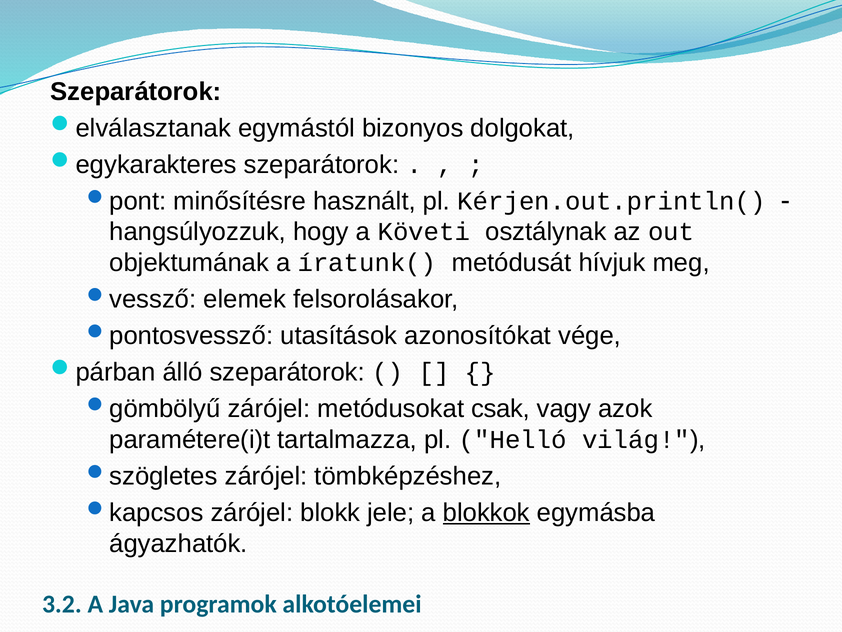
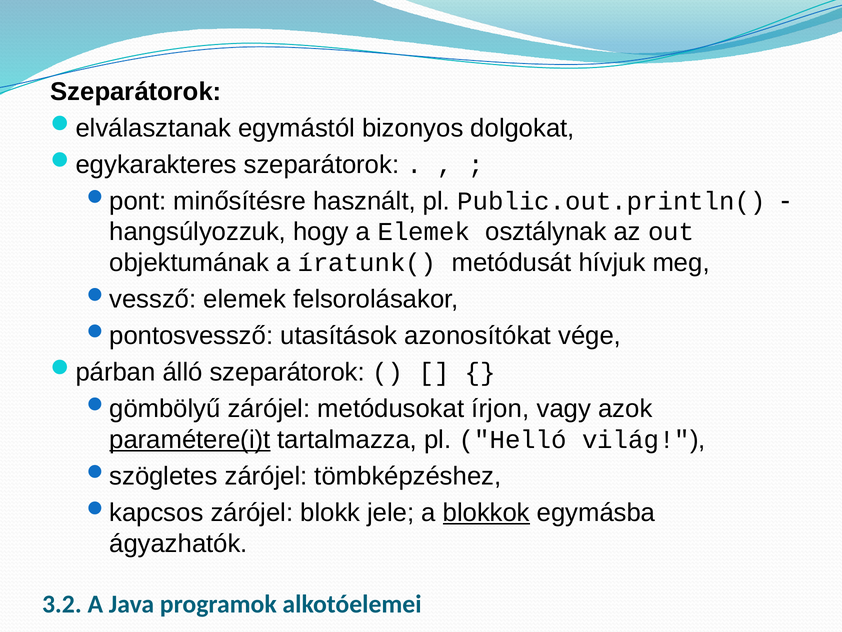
Kérjen.out.println(: Kérjen.out.println( -> Public.out.println( (612, 201)
a Követi: Követi -> Elemek (424, 232)
csak: csak -> írjon (500, 409)
paramétere(i)t underline: none -> present (190, 439)
